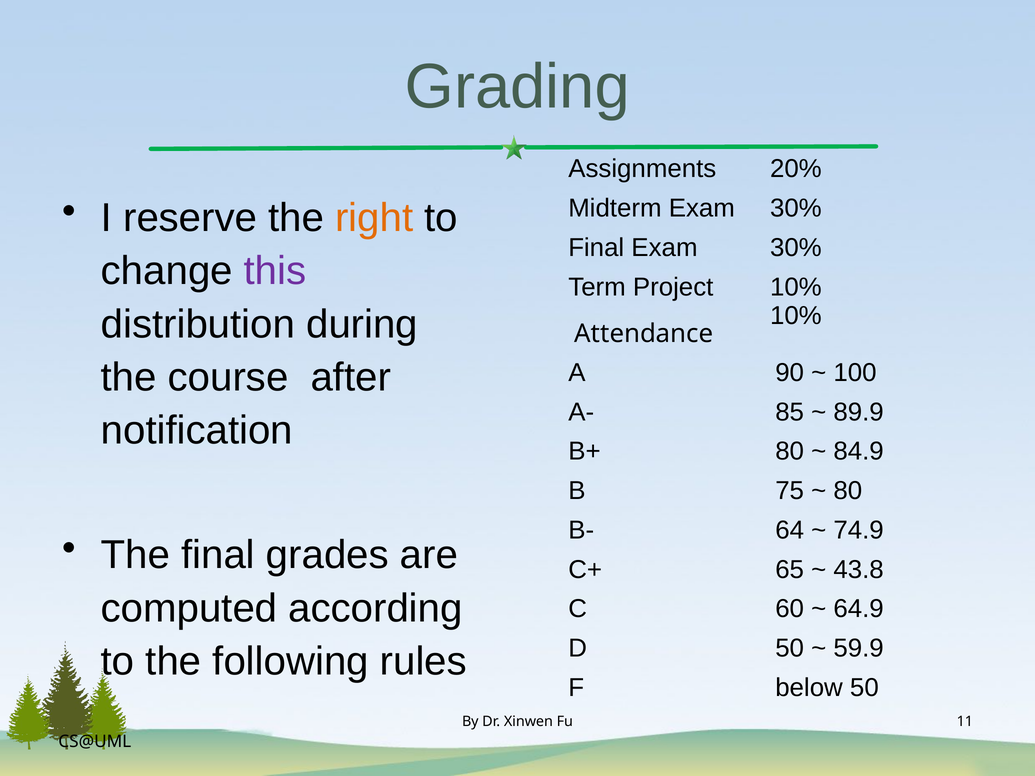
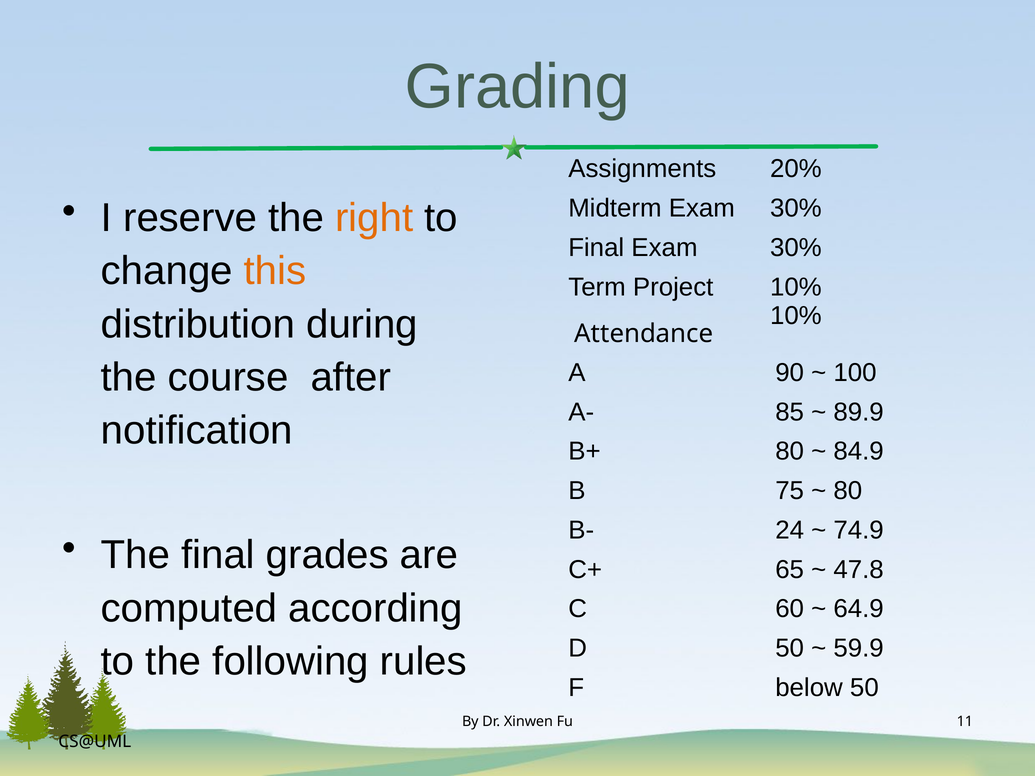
this colour: purple -> orange (275, 271)
64: 64 -> 24 (790, 530)
43.8: 43.8 -> 47.8 (859, 570)
